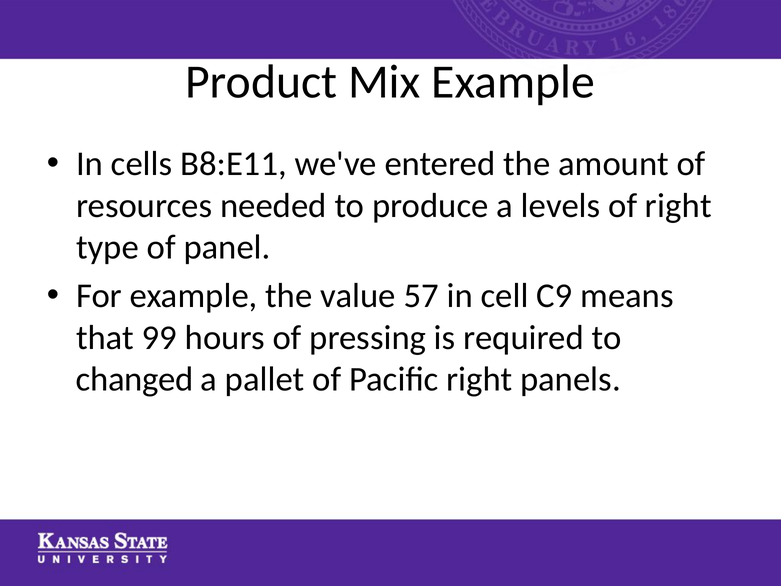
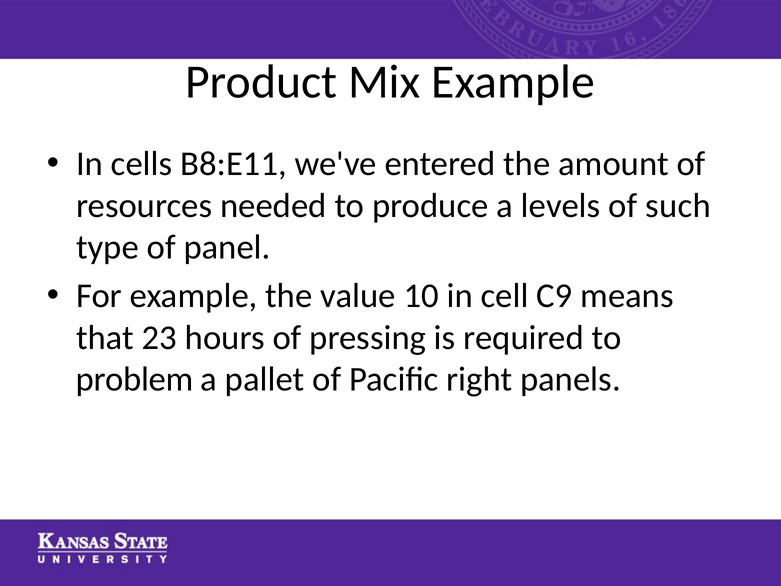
of right: right -> such (678, 206)
57: 57 -> 10 (421, 296)
99: 99 -> 23 (159, 338)
changed: changed -> problem (135, 379)
